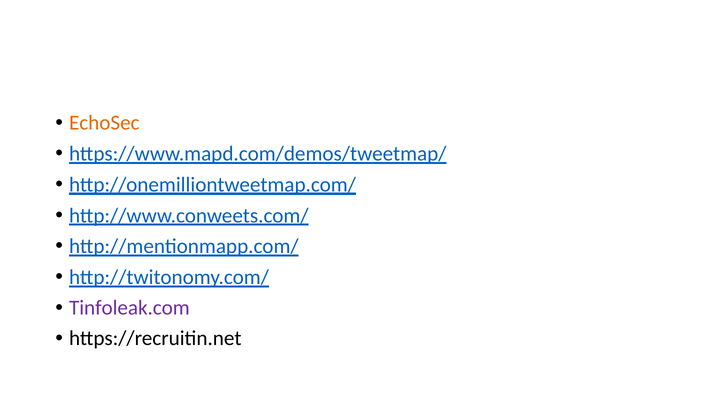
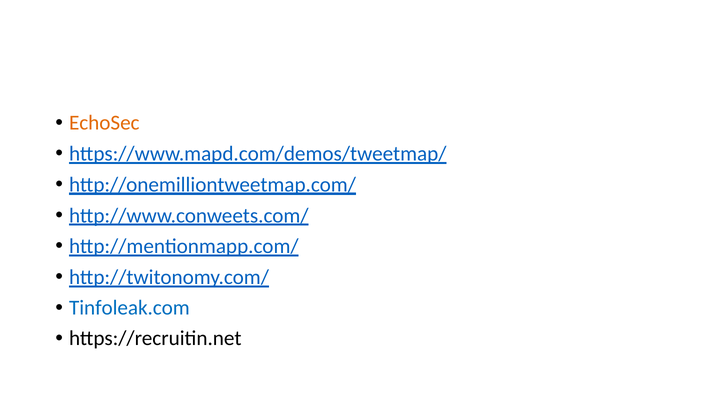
Tinfoleak.com colour: purple -> blue (129, 308)
